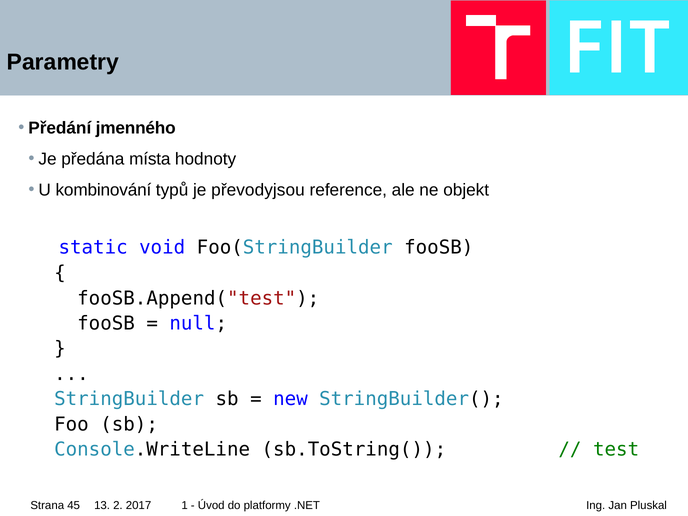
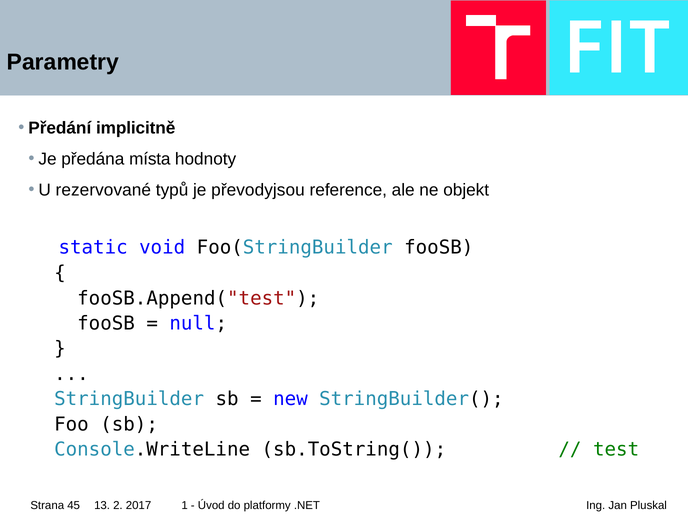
jmenného: jmenného -> implicitně (136, 128)
kombinování: kombinování -> rezervované (103, 190)
